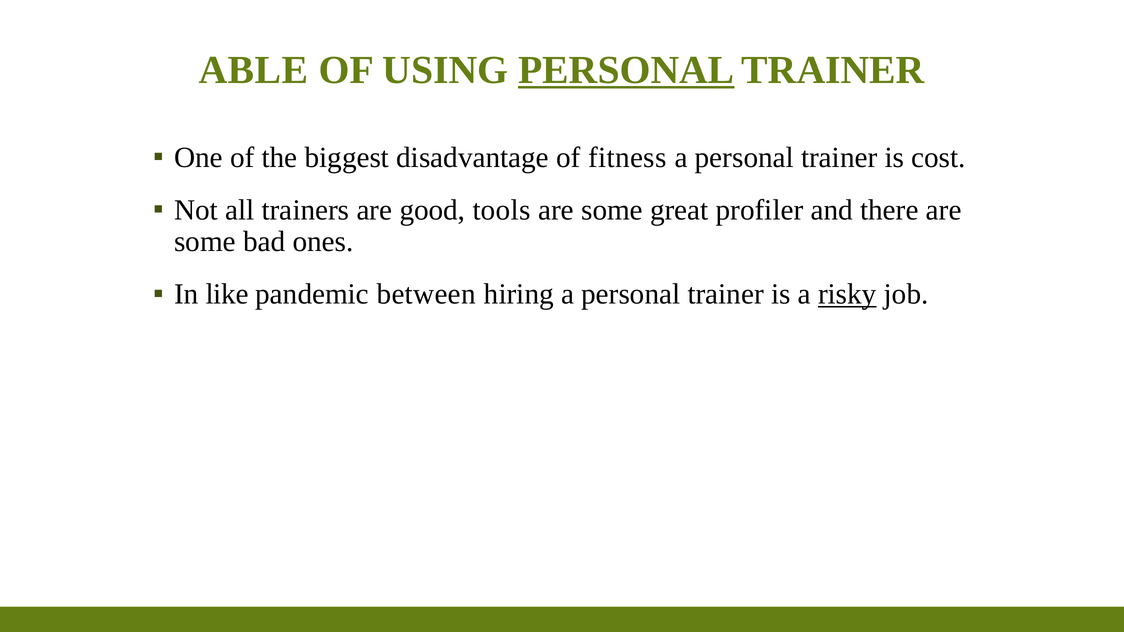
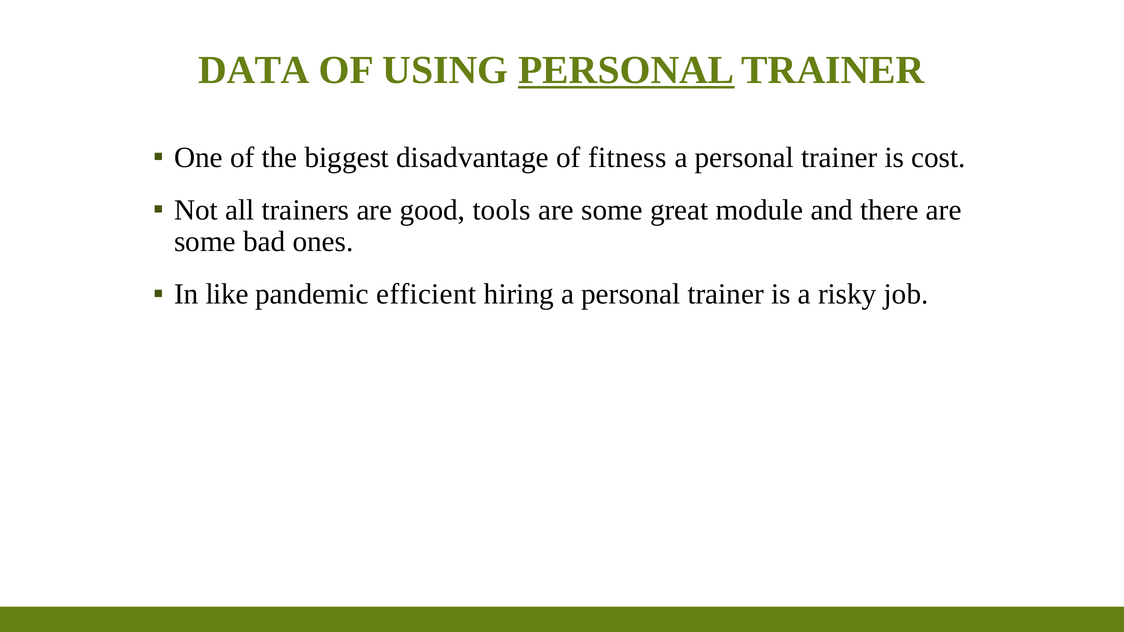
ABLE: ABLE -> DATA (254, 70)
profiler: profiler -> module (760, 210)
between: between -> efficient (426, 294)
risky underline: present -> none (847, 294)
